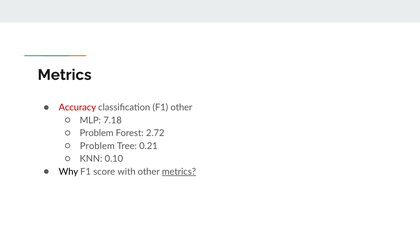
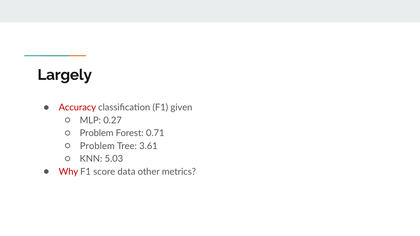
Metrics: Metrics -> Largely (65, 75)
F1 other: other -> given (181, 108)
7.18: 7.18 -> 0.27 (113, 120)
2.72: 2.72 -> 0.71 (155, 133)
0.21: 0.21 -> 3.61 (148, 146)
0.10: 0.10 -> 5.03 (114, 159)
Why colour: black -> red (68, 172)
with: with -> data (126, 172)
metrics underline: present -> none (179, 172)
